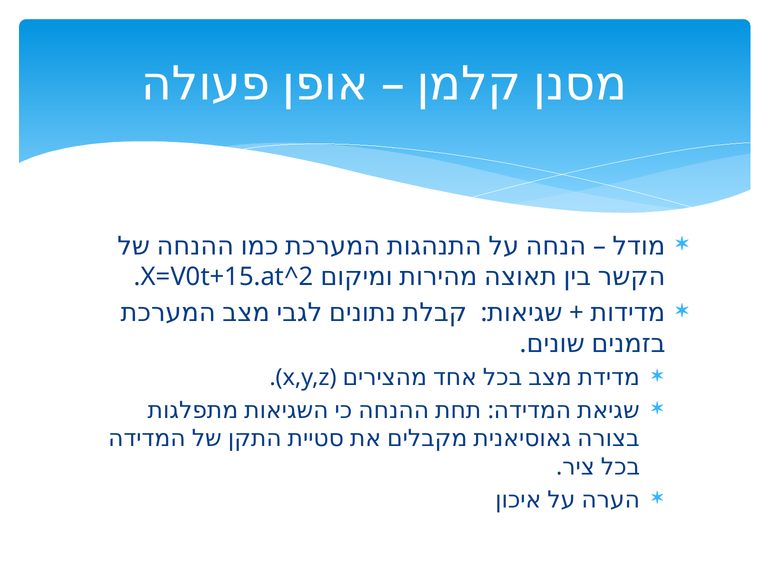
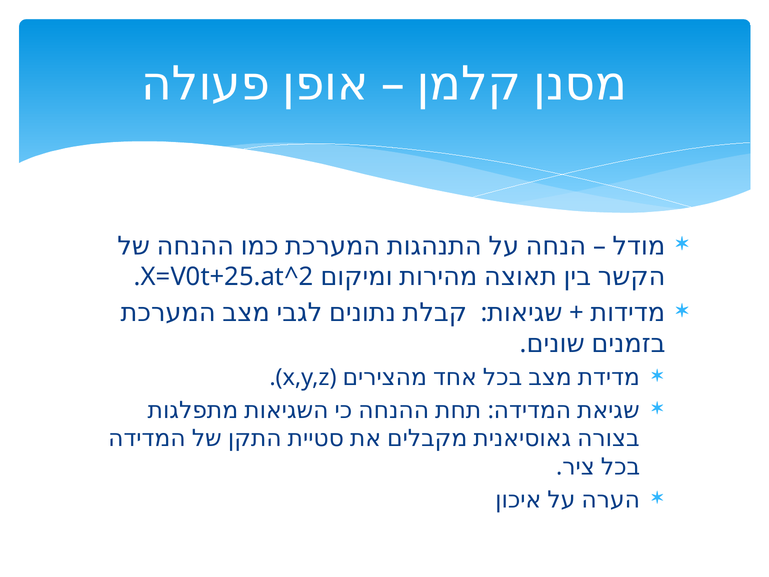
X=V0t+15.at^2: X=V0t+15.at^2 -> X=V0t+25.at^2 (227, 277)
